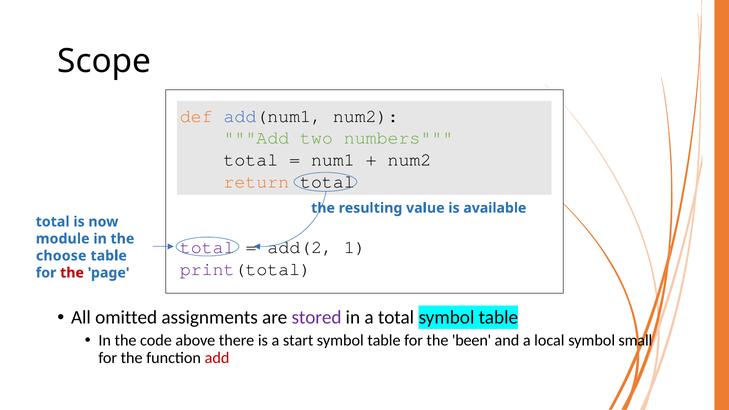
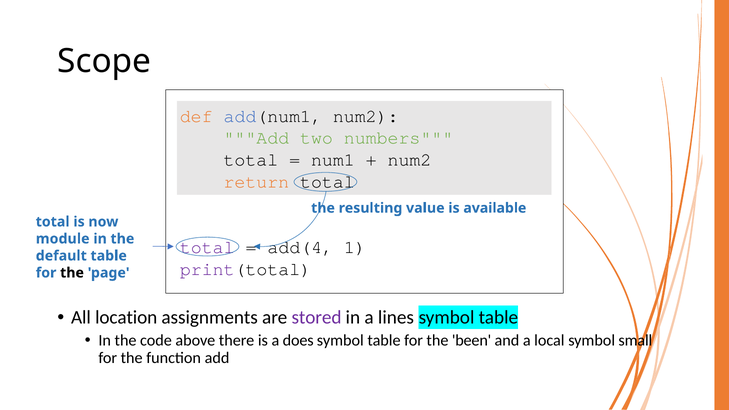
add(2: add(2 -> add(4 (300, 247)
choose: choose -> default (61, 256)
the colour: red -> black (72, 273)
omitted: omitted -> location (126, 318)
a total: total -> lines (396, 318)
start: start -> does (298, 341)
add colour: red -> black (217, 358)
